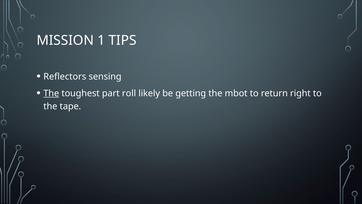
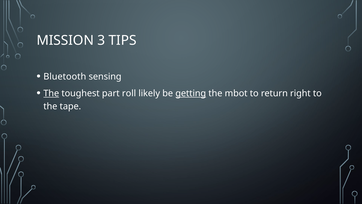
1: 1 -> 3 (101, 40)
Reflectors: Reflectors -> Bluetooth (65, 76)
getting underline: none -> present (191, 93)
